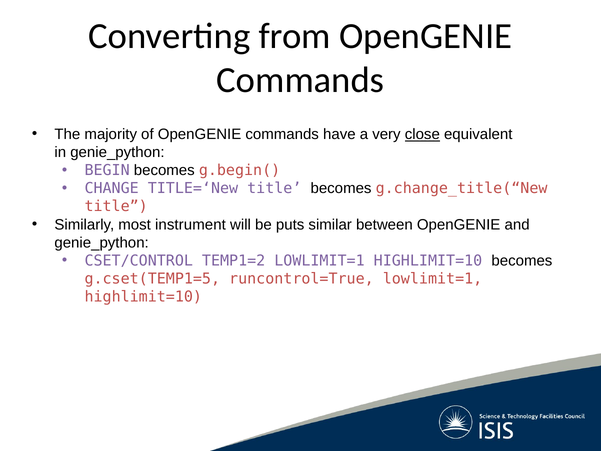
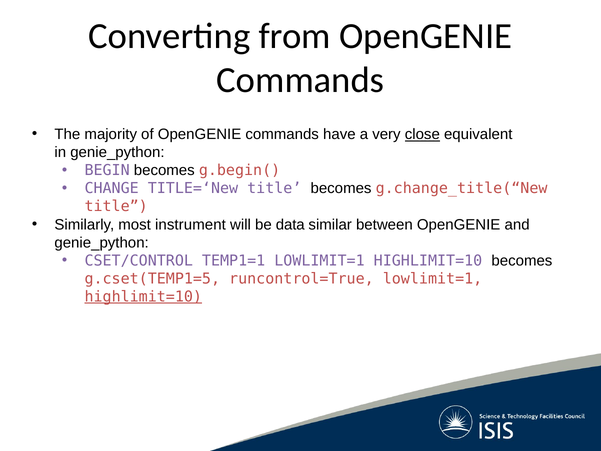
puts: puts -> data (290, 224)
TEMP1=2: TEMP1=2 -> TEMP1=1 (234, 260)
highlimit=10 underline: none -> present (143, 297)
